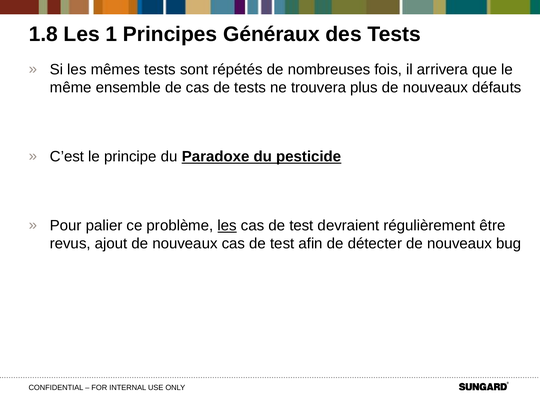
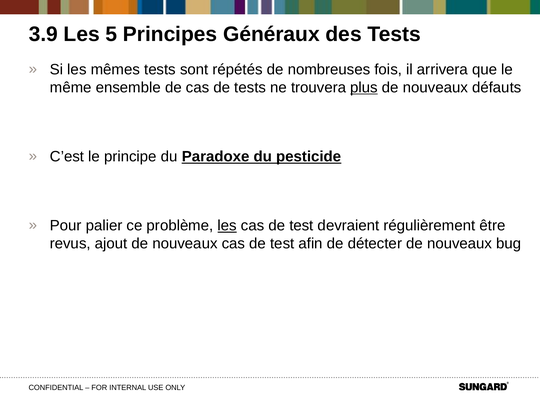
1.8: 1.8 -> 3.9 (43, 34)
1: 1 -> 5 (111, 34)
plus underline: none -> present (364, 88)
